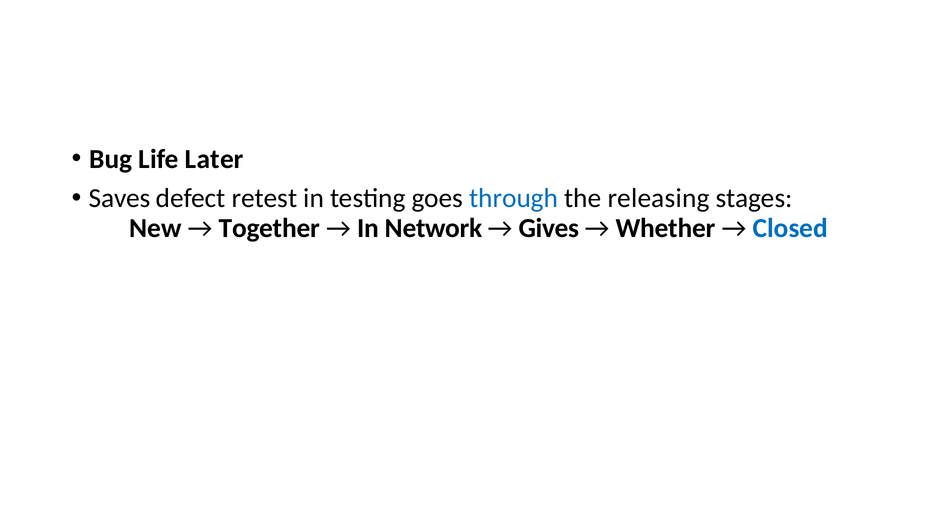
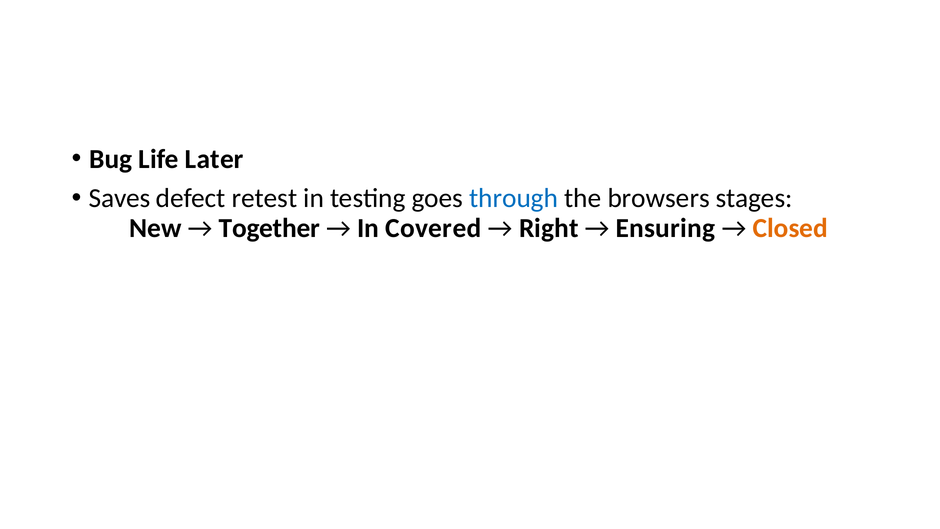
releasing: releasing -> browsers (659, 198)
Network: Network -> Covered (433, 228)
Gives: Gives -> Right (549, 228)
Whether: Whether -> Ensuring (665, 228)
Closed colour: blue -> orange (790, 228)
